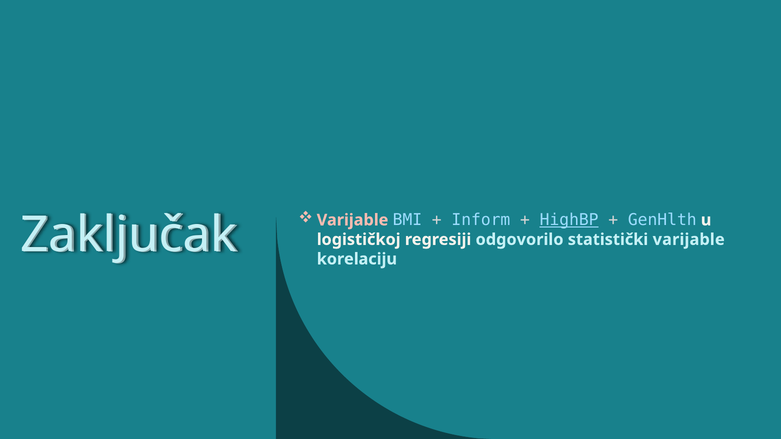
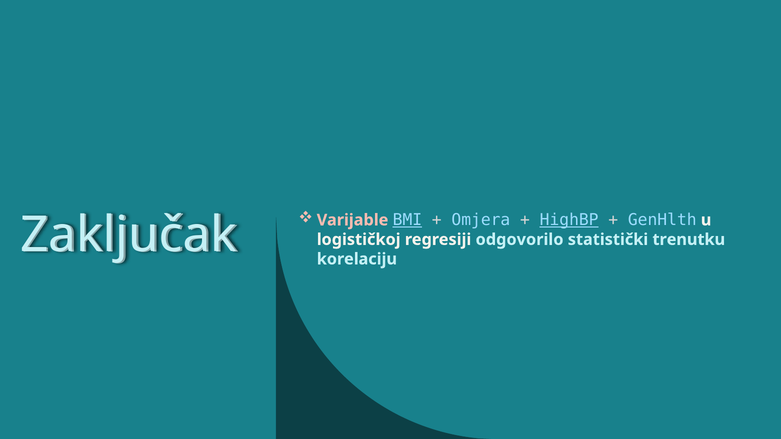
BMI underline: none -> present (407, 220)
Inform: Inform -> Omjera (481, 220)
statistički varijable: varijable -> trenutku (689, 240)
